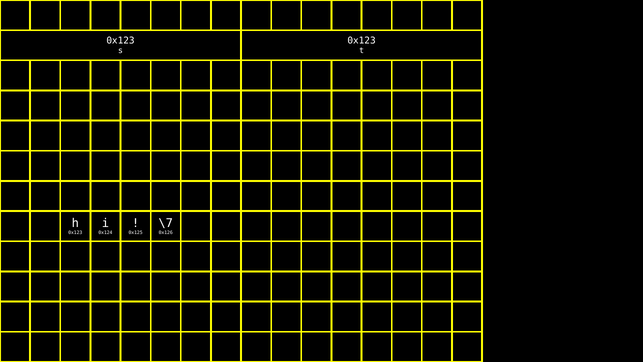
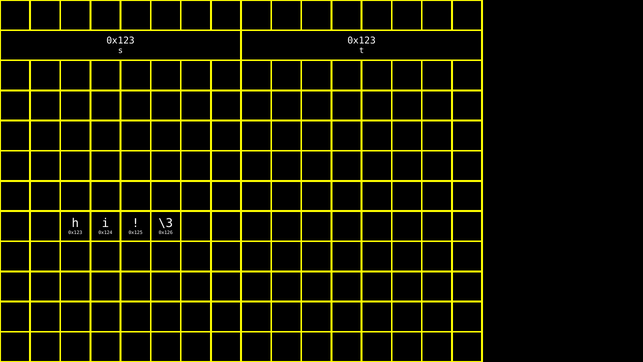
\7: \7 -> \3 (166, 223)
